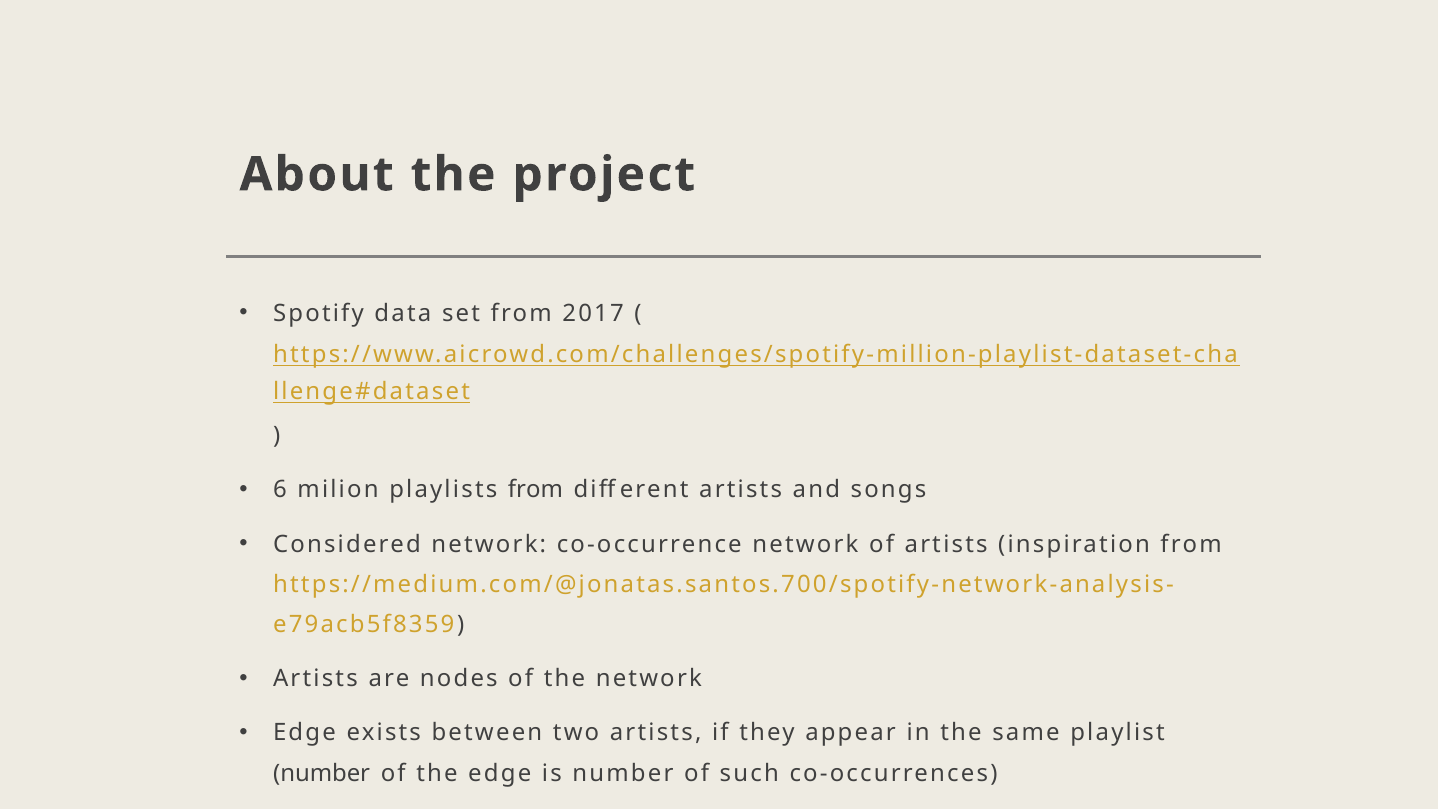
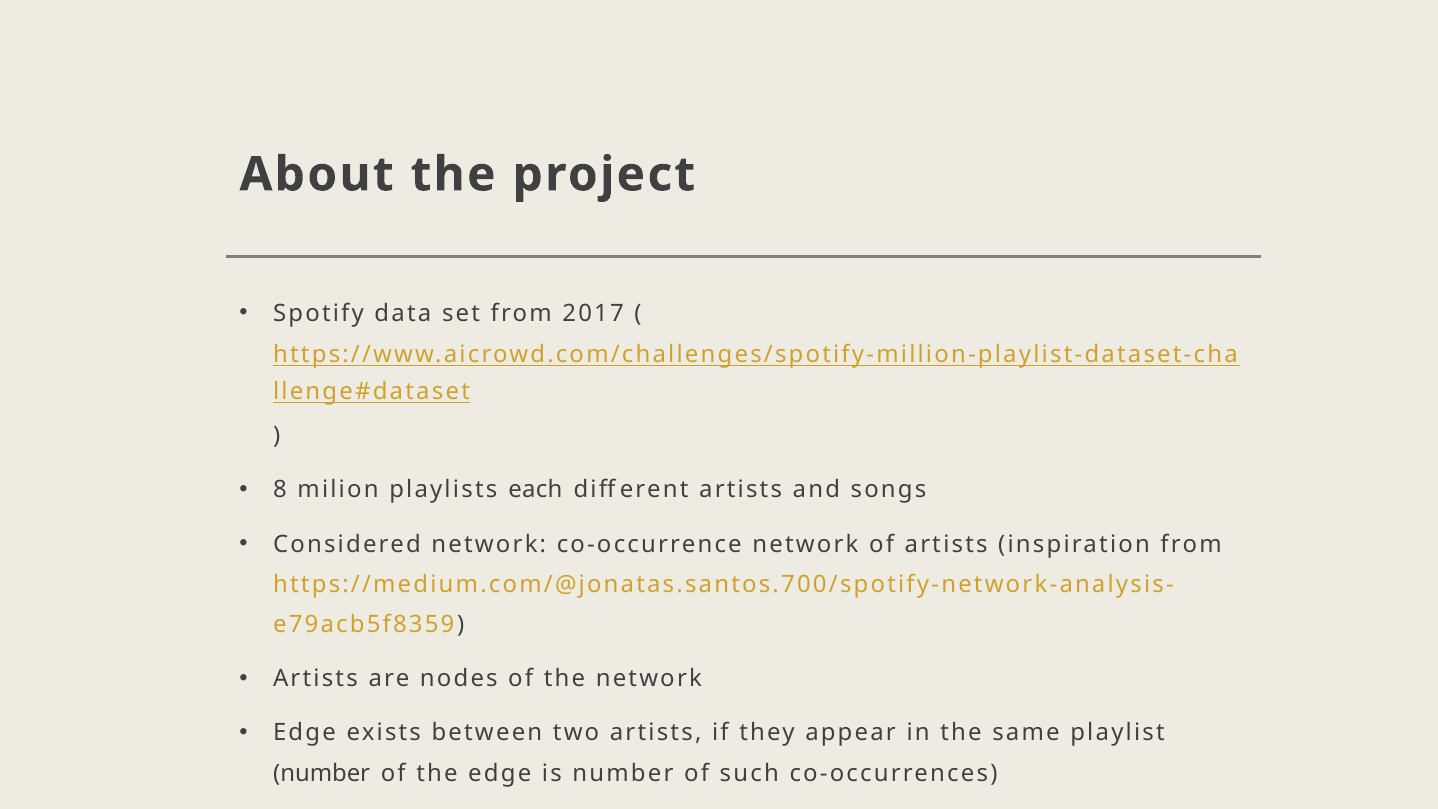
6: 6 -> 8 (280, 490)
playlists from: from -> each (535, 490)
